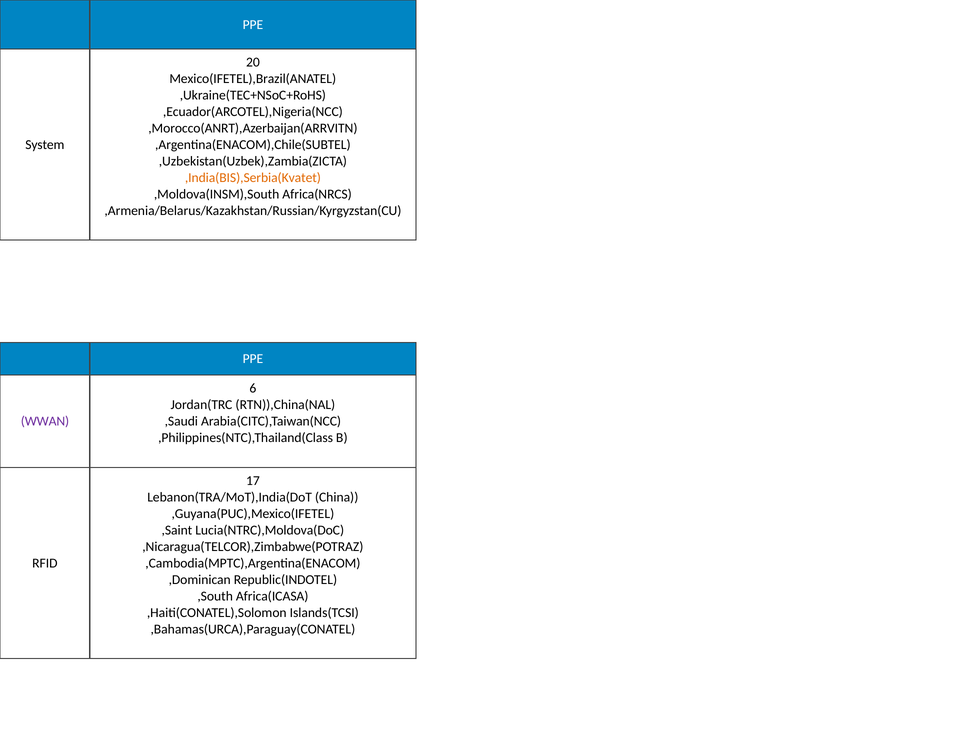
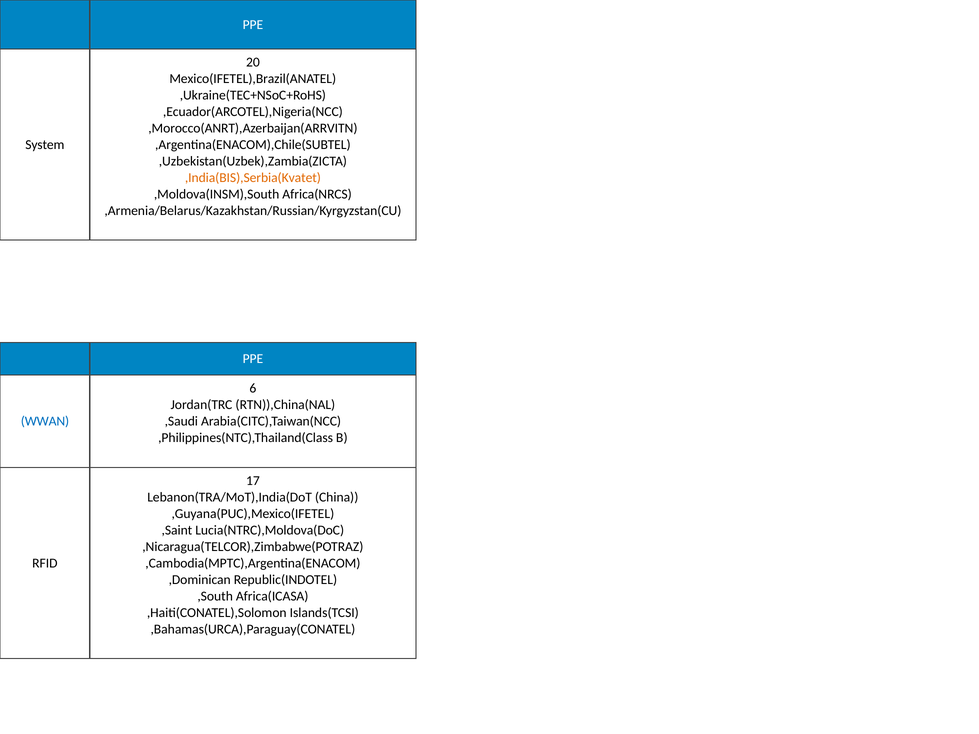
WWAN colour: purple -> blue (45, 422)
